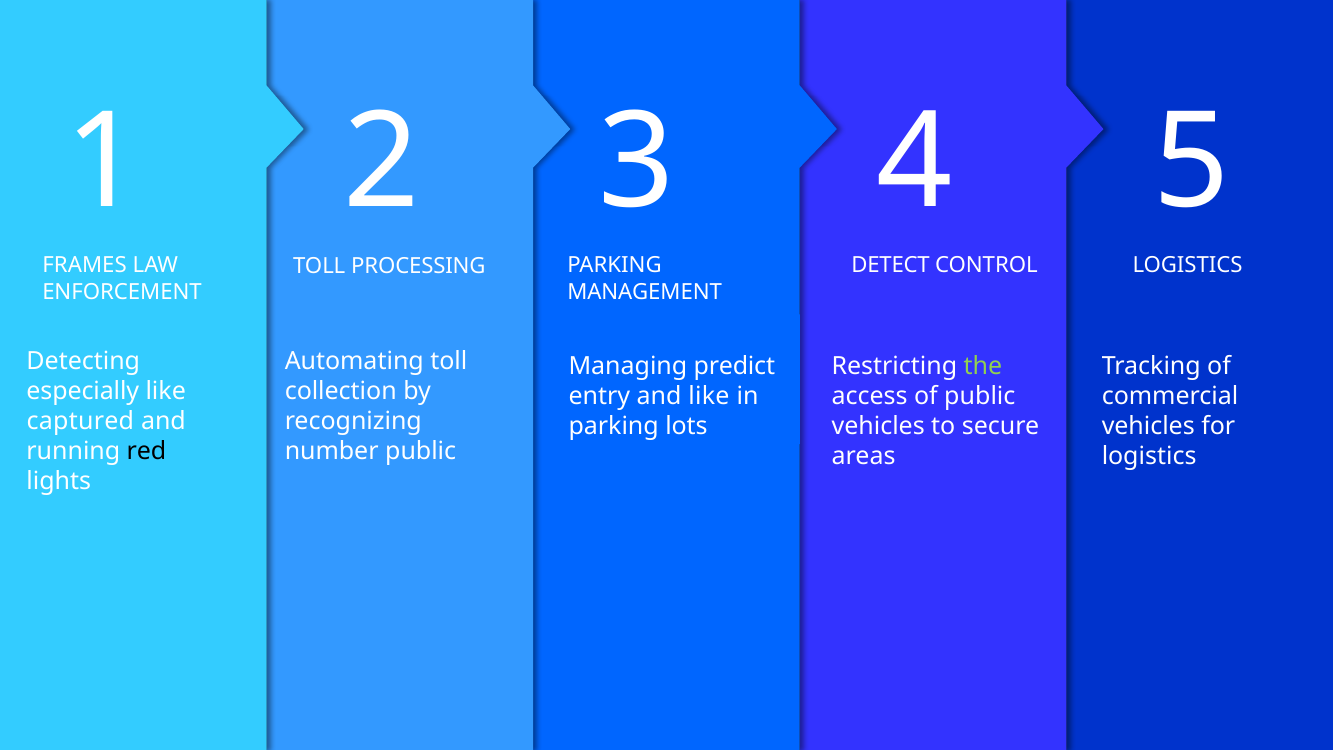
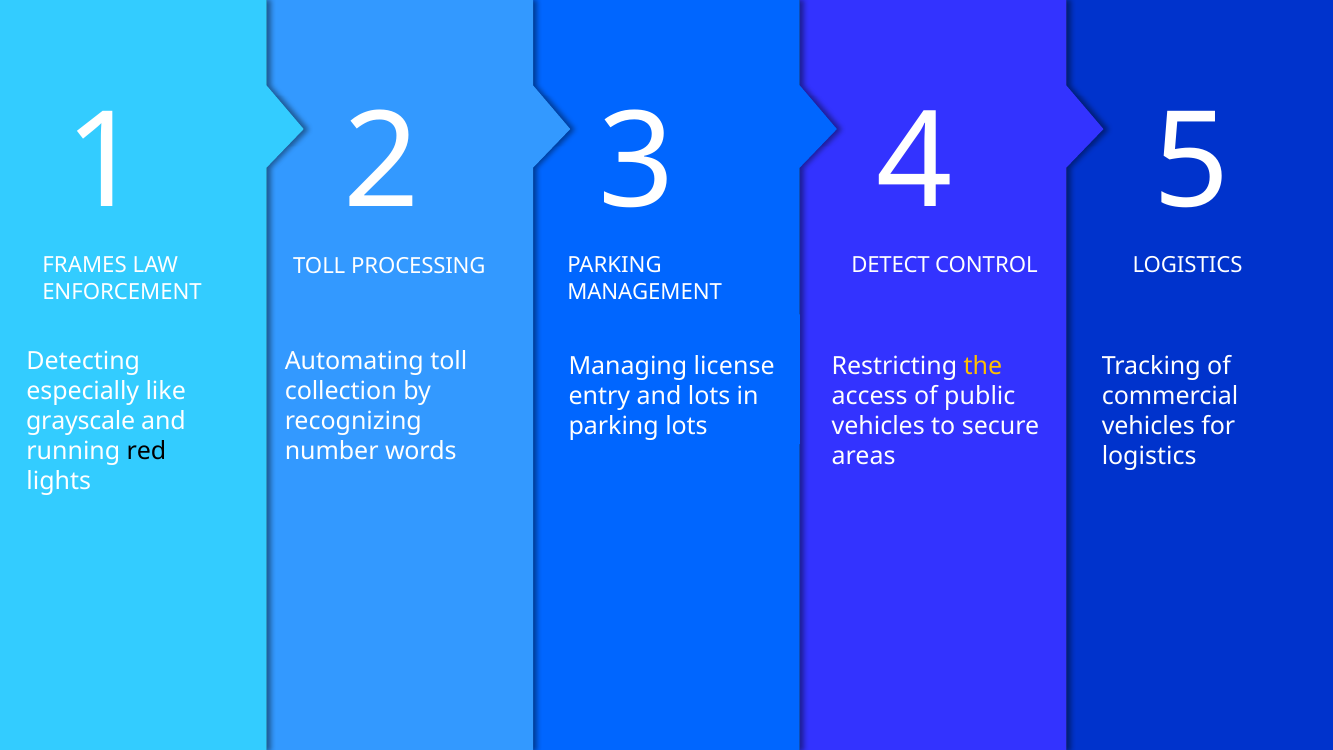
predict: predict -> license (734, 366)
the colour: light green -> yellow (983, 366)
and like: like -> lots (709, 396)
captured: captured -> grayscale (81, 421)
public: public -> words (421, 451)
